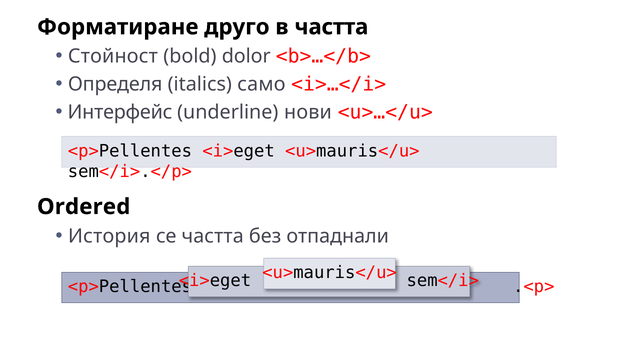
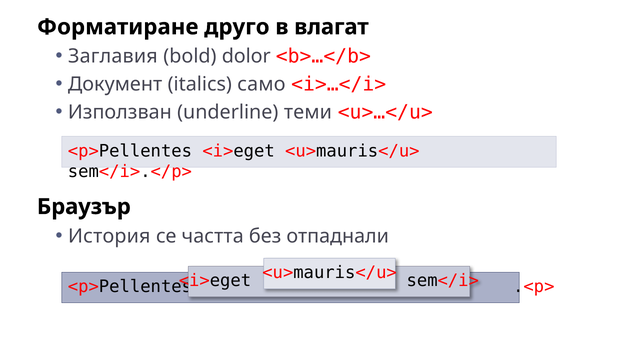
в частта: частта -> влагат (331, 27)
Стойност: Стойност -> Заглавия (113, 56)
Определя: Определя -> Документ (115, 84)
Интерфейс: Интерфейс -> Използван (120, 112)
нови: нови -> теми (308, 112)
Ordered: Ordered -> Браузър (84, 207)
